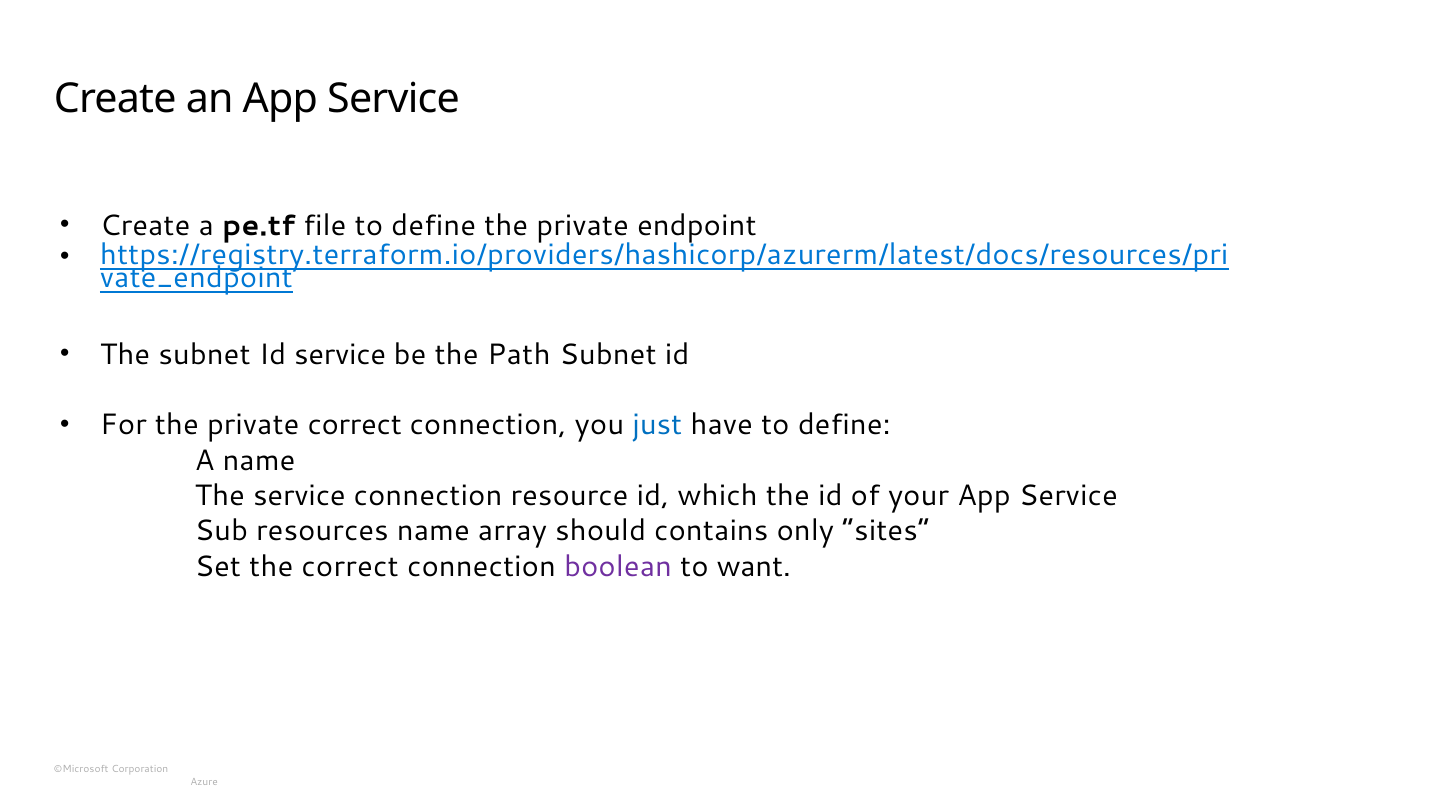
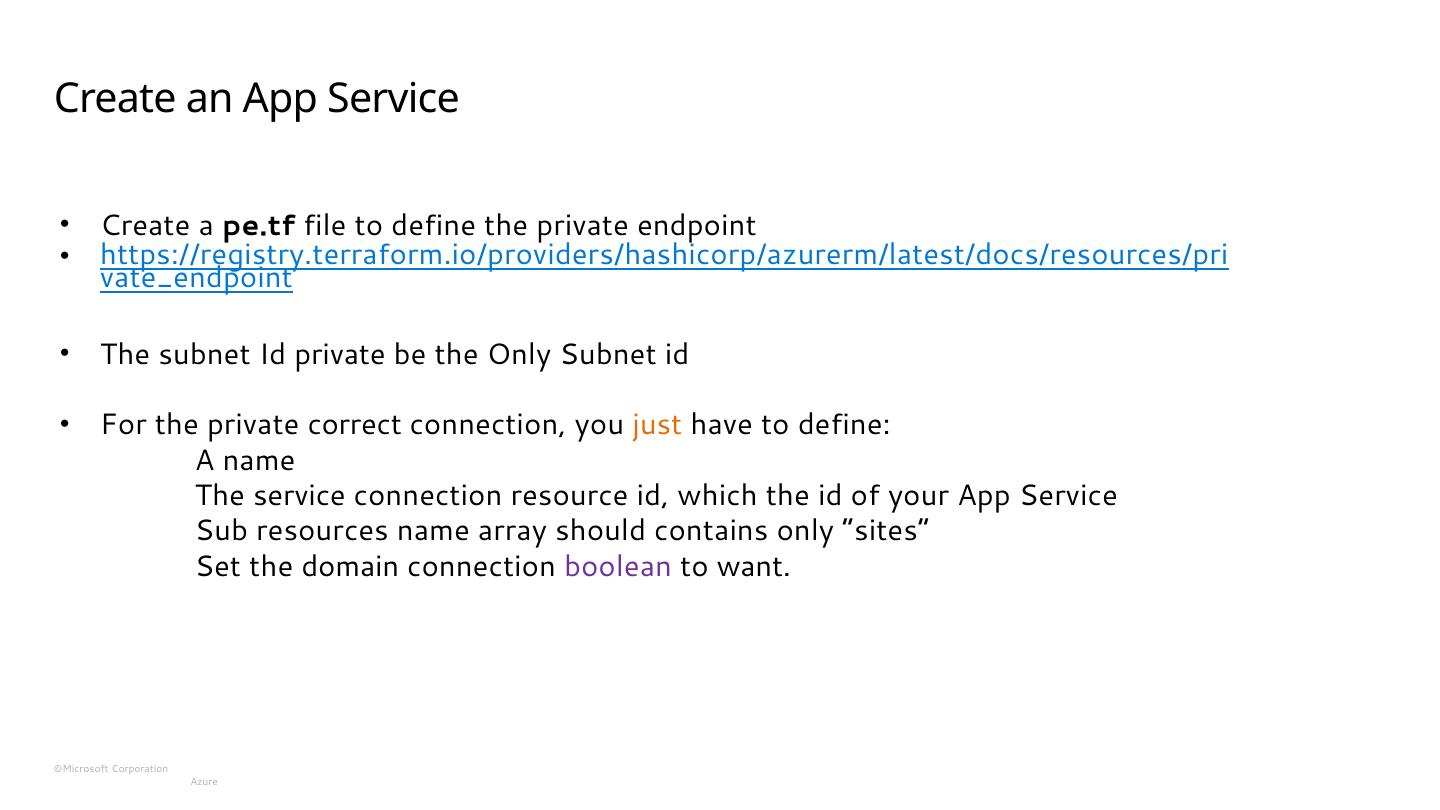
Id service: service -> private (340, 354)
the Path: Path -> Only (519, 354)
just colour: blue -> orange (657, 425)
the correct: correct -> domain (350, 566)
